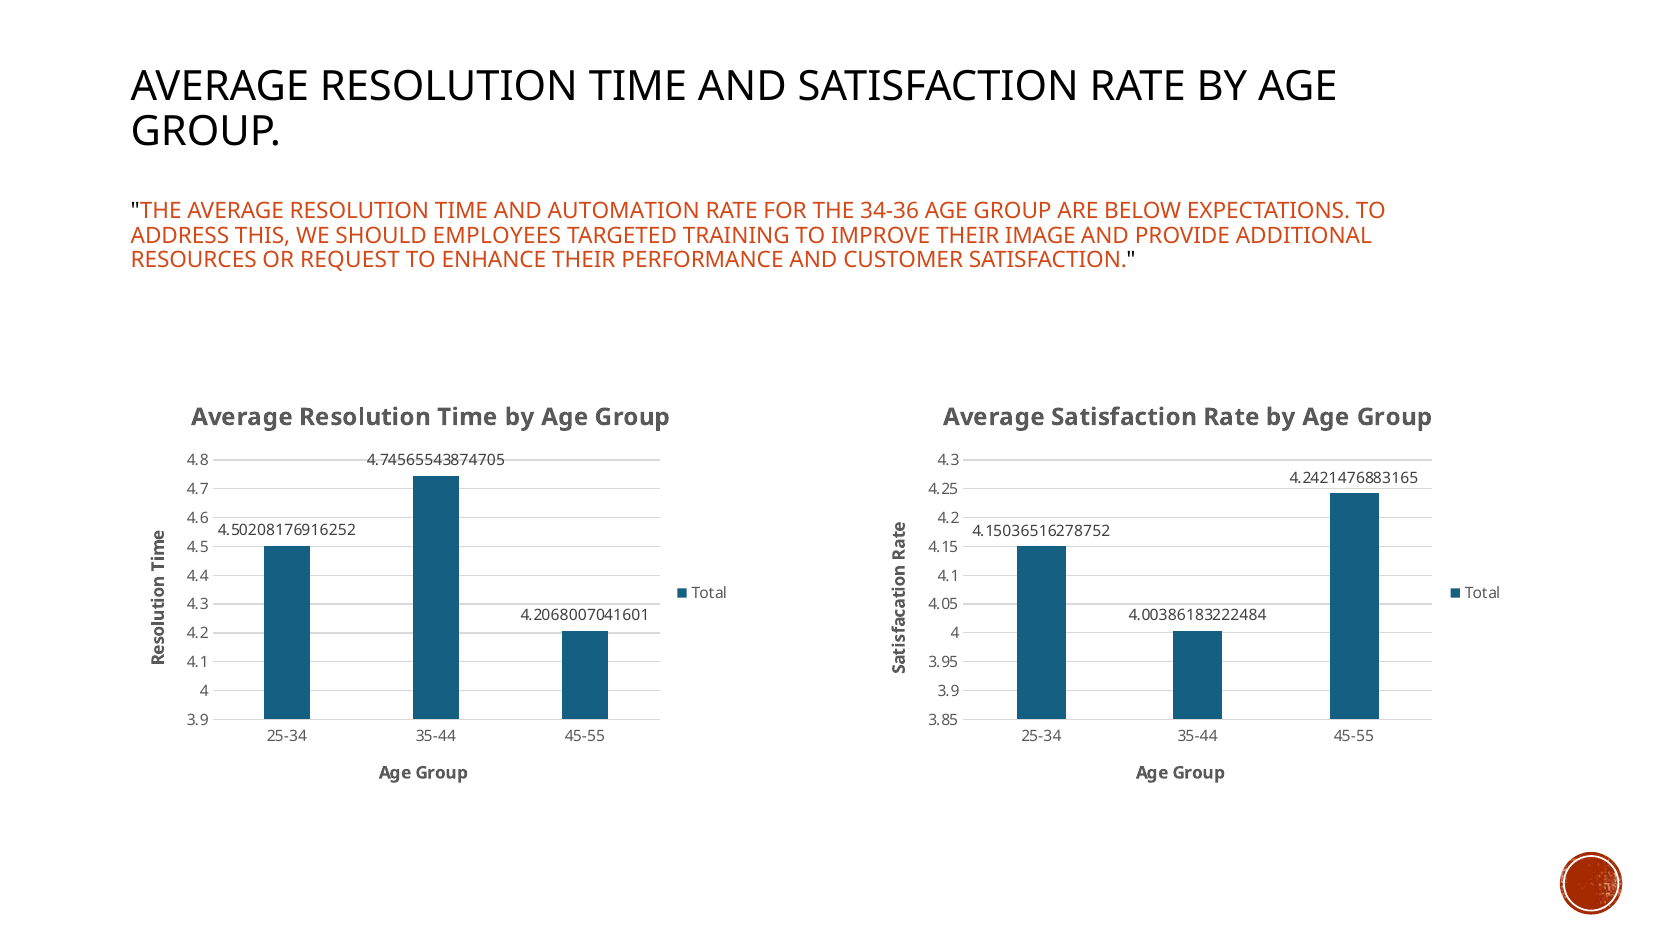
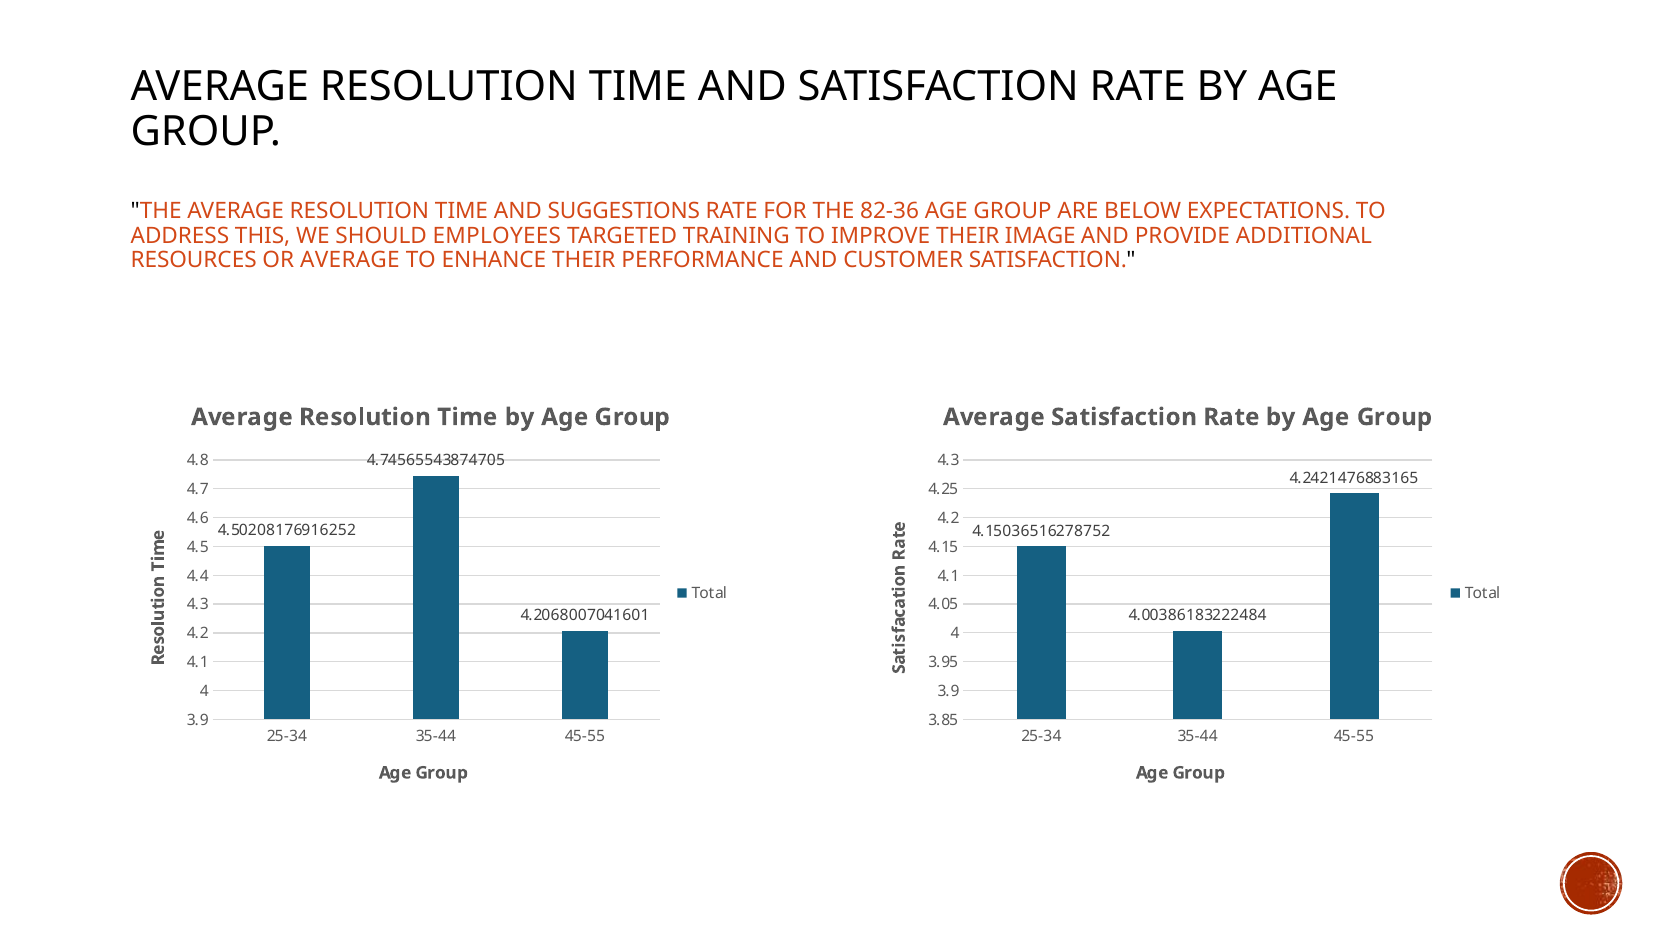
AUTOMATION: AUTOMATION -> SUGGESTIONS (624, 212)
34-36: 34-36 -> 82-36 (890, 212)
OR REQUEST: REQUEST -> AVERAGE (350, 260)
